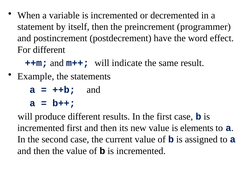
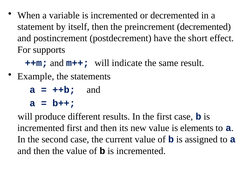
preincrement programmer: programmer -> decremented (204, 27)
word: word -> short (198, 38)
For different: different -> supports (49, 50)
